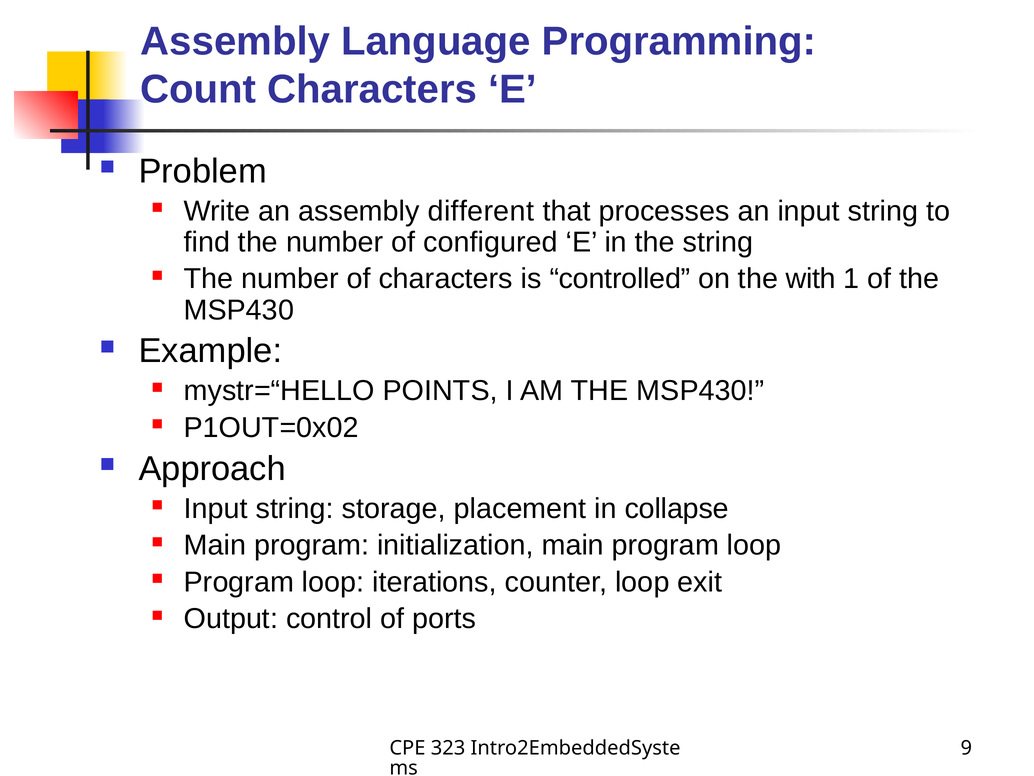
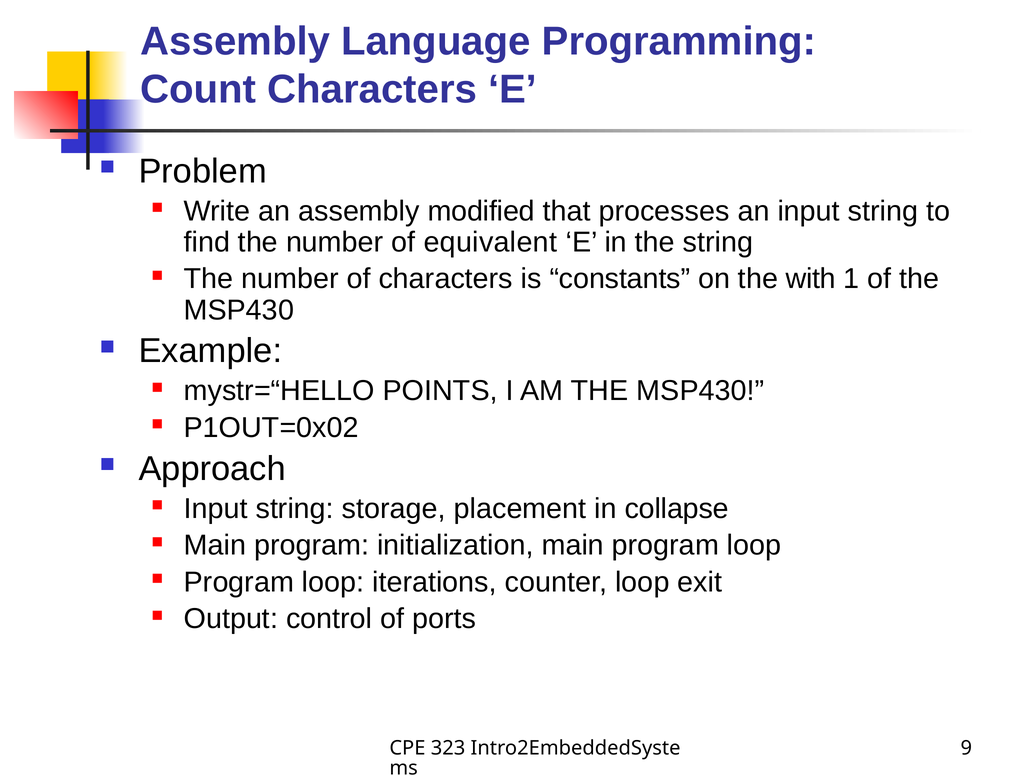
different: different -> modified (481, 211)
configured: configured -> equivalent (490, 242)
controlled: controlled -> constants (620, 279)
